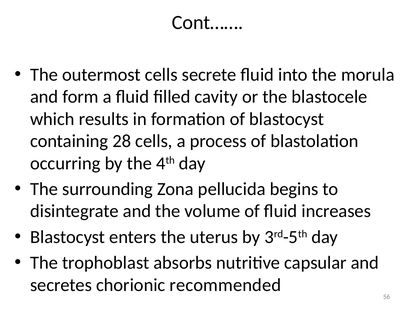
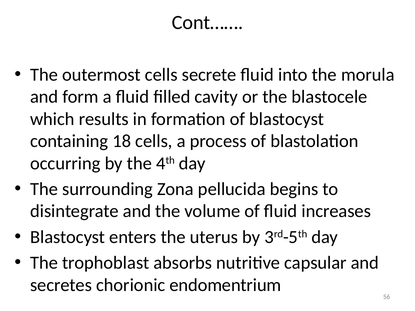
28: 28 -> 18 (122, 141)
recommended: recommended -> endomentrium (225, 285)
